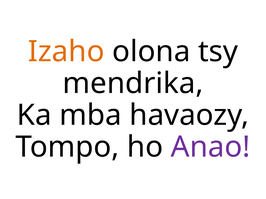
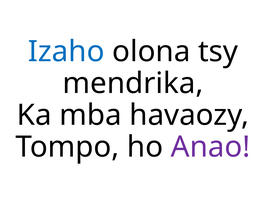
Izaho colour: orange -> blue (66, 52)
